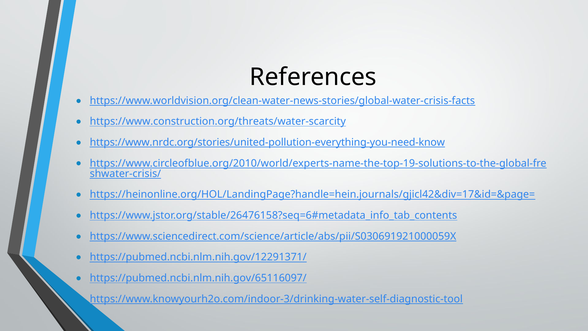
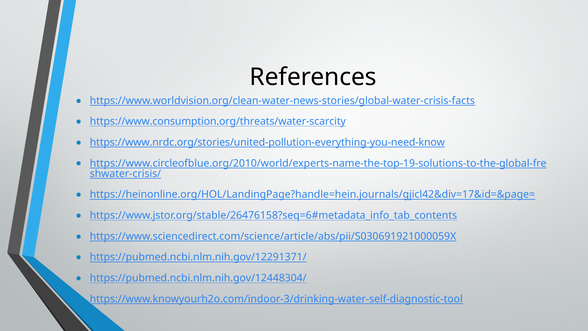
https://www.construction.org/threats/water-scarcity: https://www.construction.org/threats/water-scarcity -> https://www.consumption.org/threats/water-scarcity (218, 121)
https://pubmed.ncbi.nlm.nih.gov/65116097/: https://pubmed.ncbi.nlm.nih.gov/65116097/ -> https://pubmed.ncbi.nlm.nih.gov/12448304/ (198, 278)
